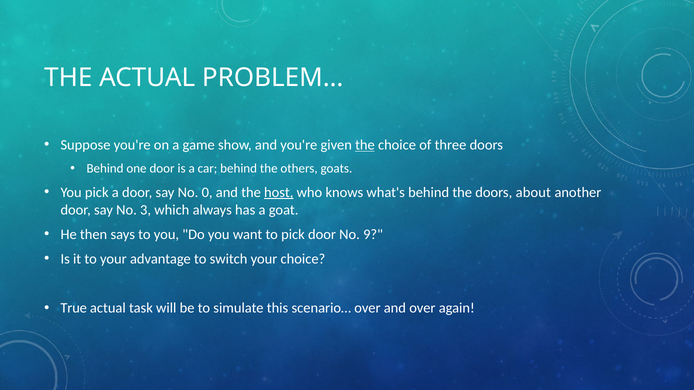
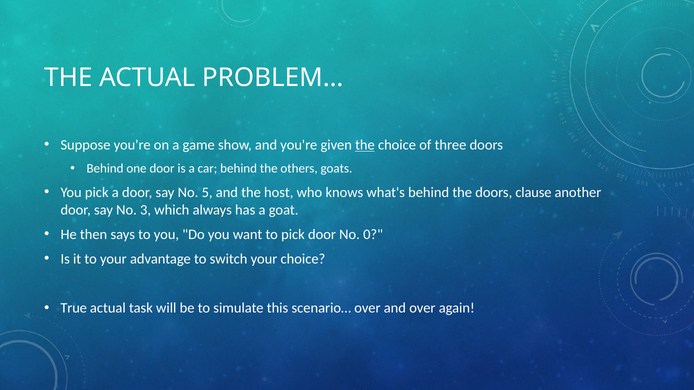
0: 0 -> 5 (207, 193)
host underline: present -> none (279, 193)
about: about -> clause (533, 193)
9: 9 -> 0 (373, 235)
